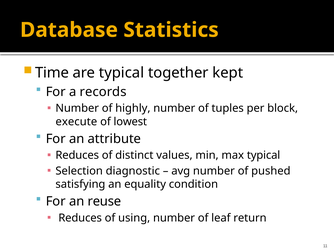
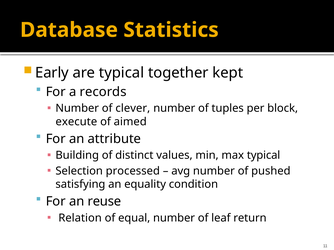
Time: Time -> Early (52, 73)
highly: highly -> clever (133, 109)
lowest: lowest -> aimed (130, 122)
Reduces: Reduces -> Building (77, 156)
diagnostic: diagnostic -> processed (133, 171)
Reduces: Reduces -> Relation (80, 218)
using: using -> equal (134, 218)
